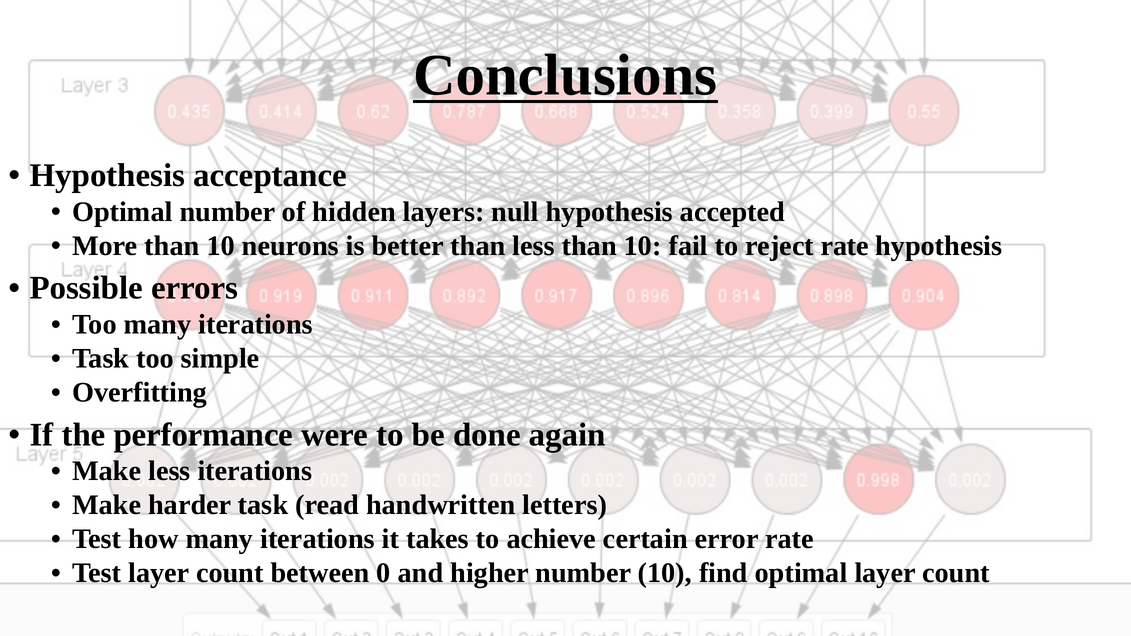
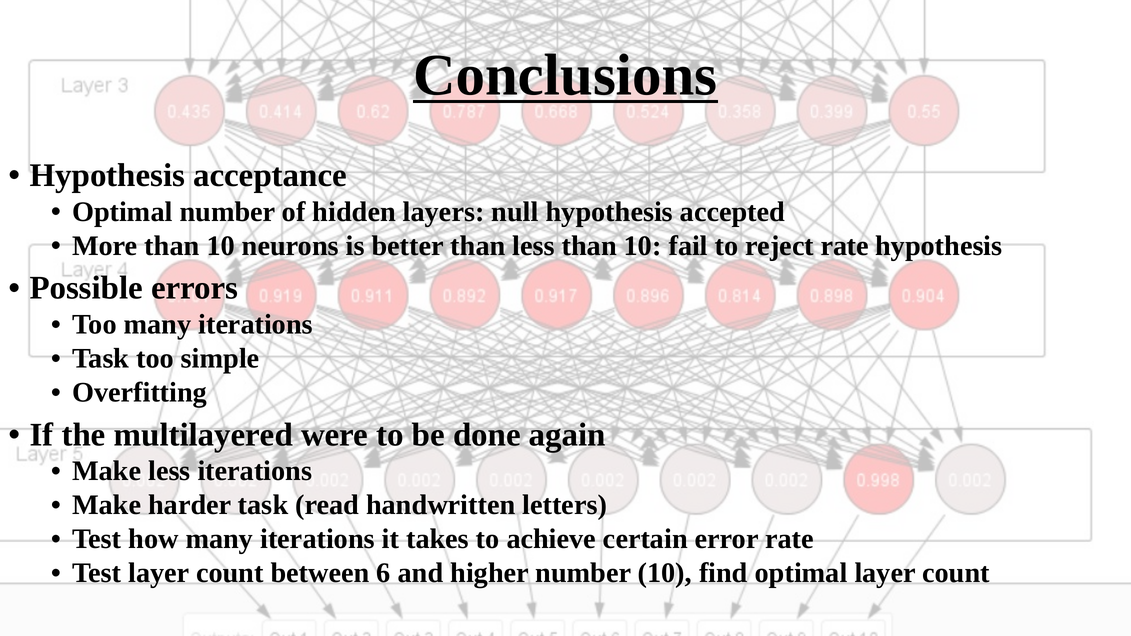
performance: performance -> multilayered (203, 435)
0: 0 -> 6 (384, 573)
